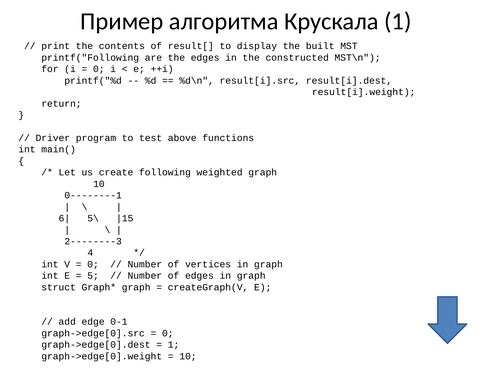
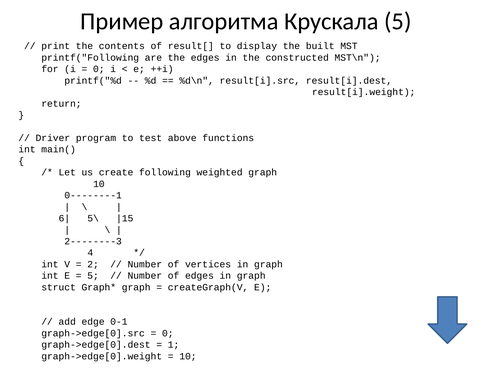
Крускала 1: 1 -> 5 (398, 22)
0: 0 -> 2 (93, 264)
